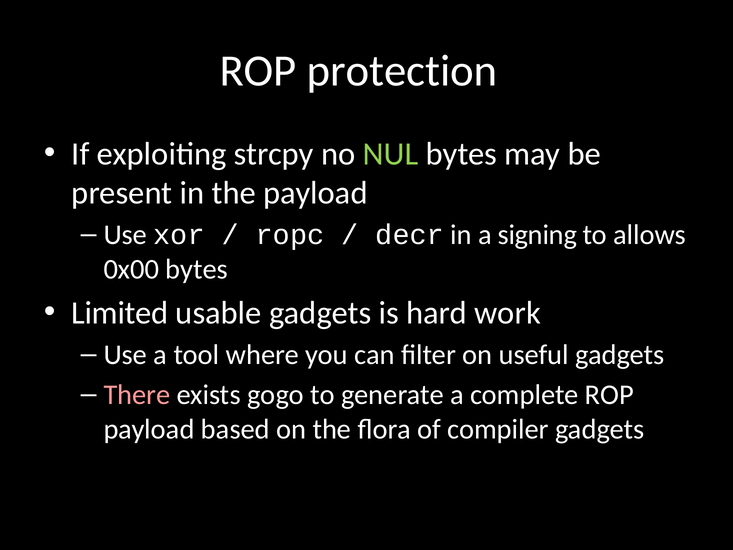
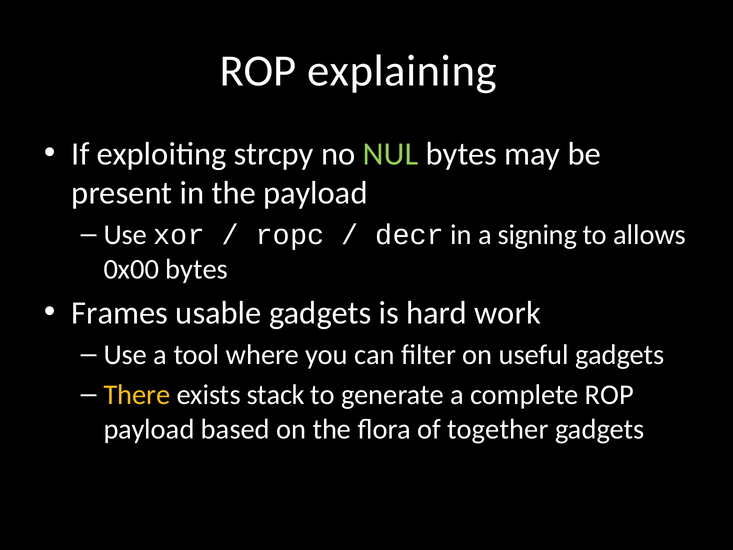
protection: protection -> explaining (402, 71)
Limited: Limited -> Frames (120, 313)
There colour: pink -> yellow (137, 395)
gogo: gogo -> stack (276, 395)
compiler: compiler -> together (498, 429)
